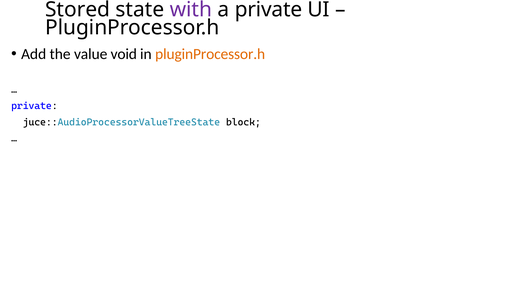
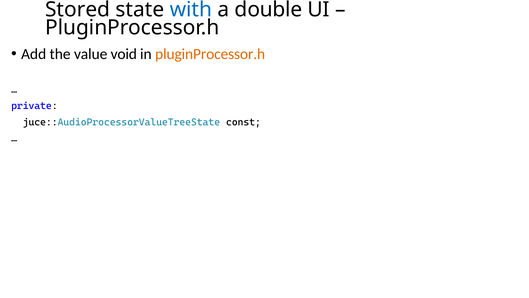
with colour: purple -> blue (191, 10)
a private: private -> double (268, 10)
block: block -> const (243, 122)
